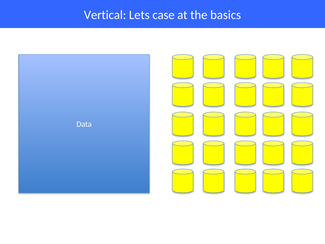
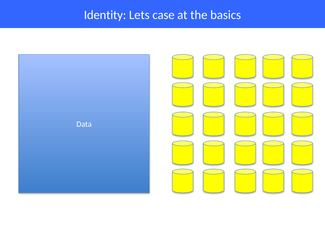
Vertical: Vertical -> Identity (105, 15)
